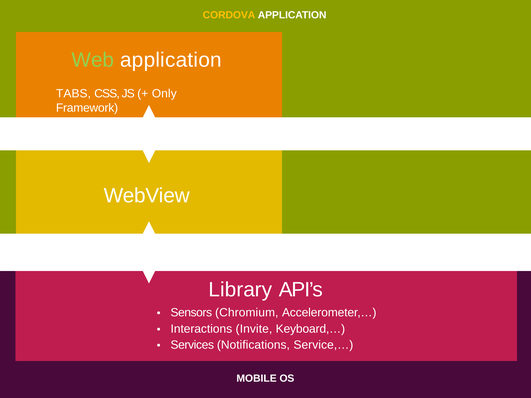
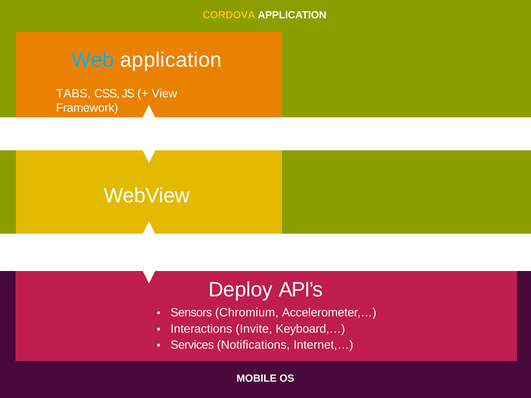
Web colour: light green -> light blue (93, 60)
Only: Only -> View (164, 94)
Library: Library -> Deploy (240, 290)
Service,…: Service,… -> Internet,… (323, 345)
